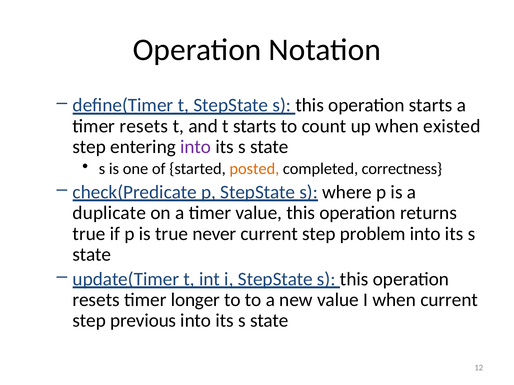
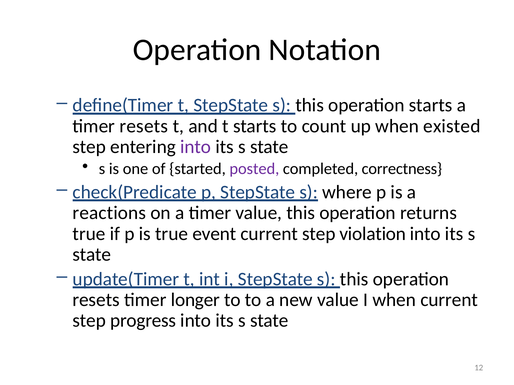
posted colour: orange -> purple (254, 169)
duplicate: duplicate -> reactions (109, 213)
never: never -> event (214, 234)
problem: problem -> violation (373, 234)
previous: previous -> progress (143, 321)
